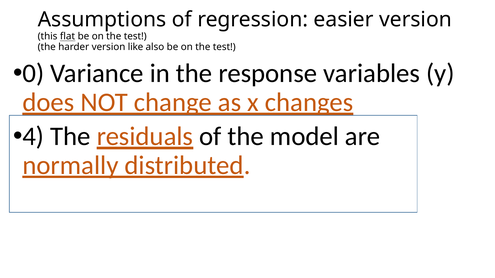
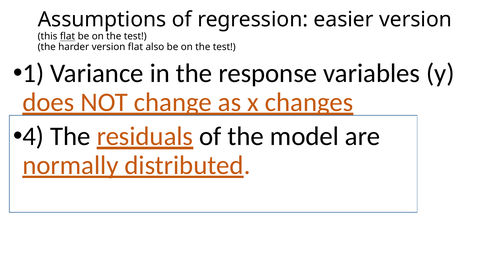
version like: like -> flat (135, 47)
0: 0 -> 1 (33, 74)
